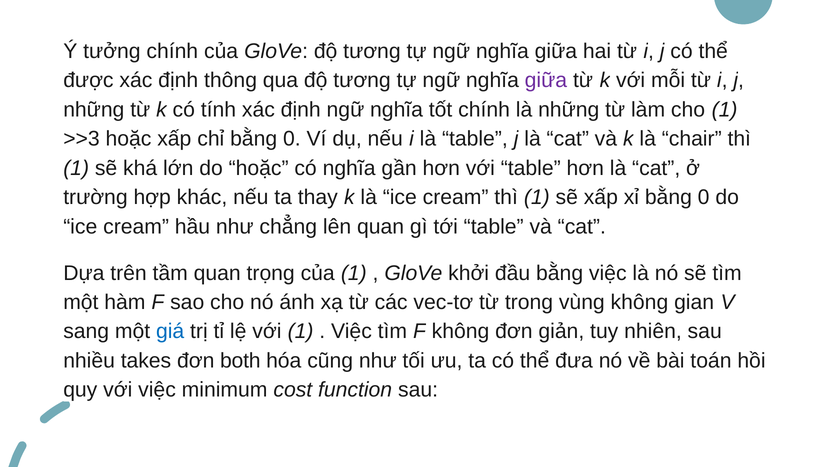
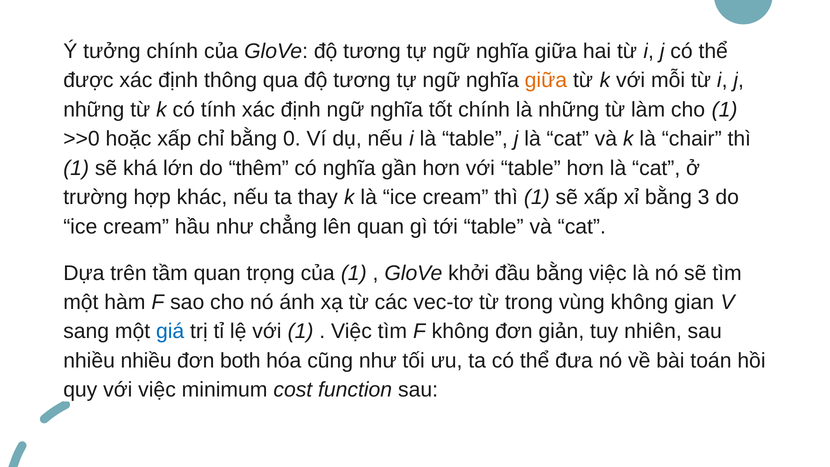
giữa colour: purple -> orange (546, 80)
>>3: >>3 -> >>0 (82, 139)
do hoặc: hoặc -> thêm (259, 168)
xỉ bằng 0: 0 -> 3 (704, 197)
nhiều takes: takes -> nhiều (146, 361)
